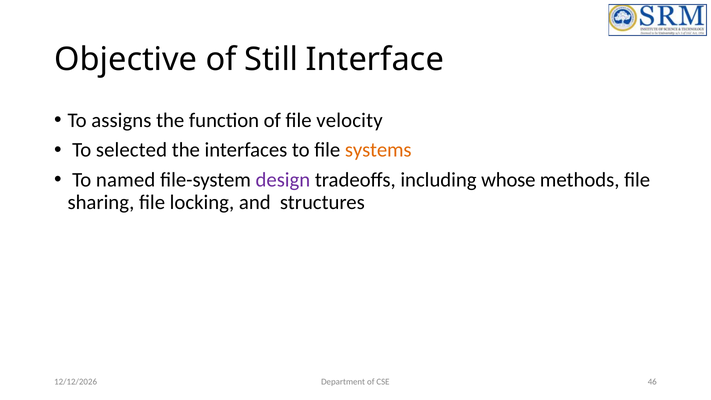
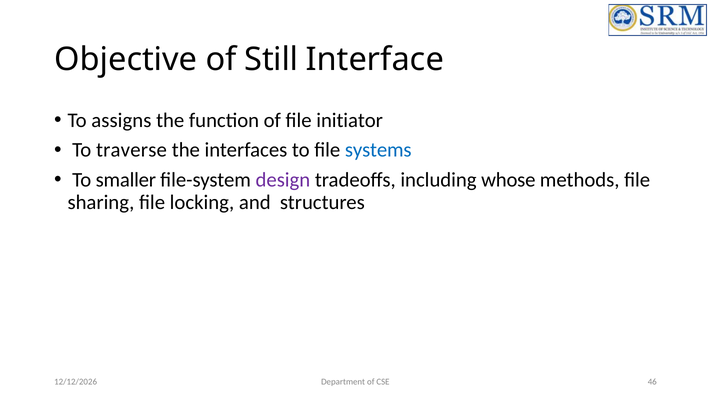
velocity: velocity -> initiator (350, 120)
selected: selected -> traverse (131, 150)
systems colour: orange -> blue (378, 150)
named: named -> smaller (126, 180)
